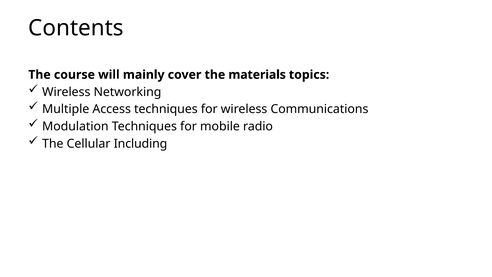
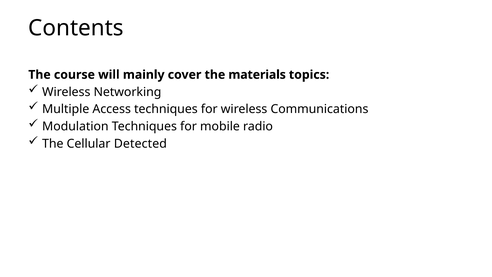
Including: Including -> Detected (140, 144)
